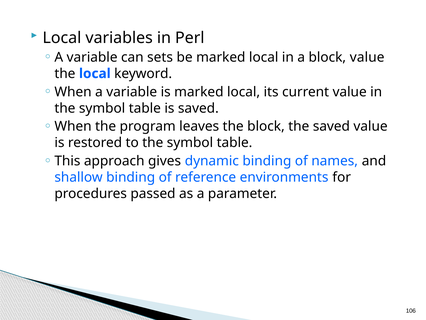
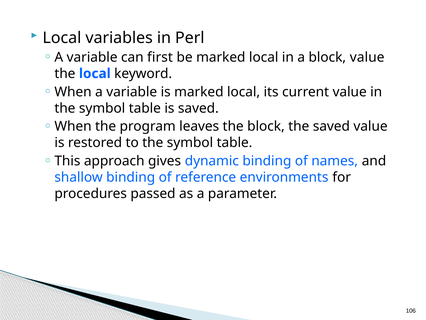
sets: sets -> first (160, 57)
